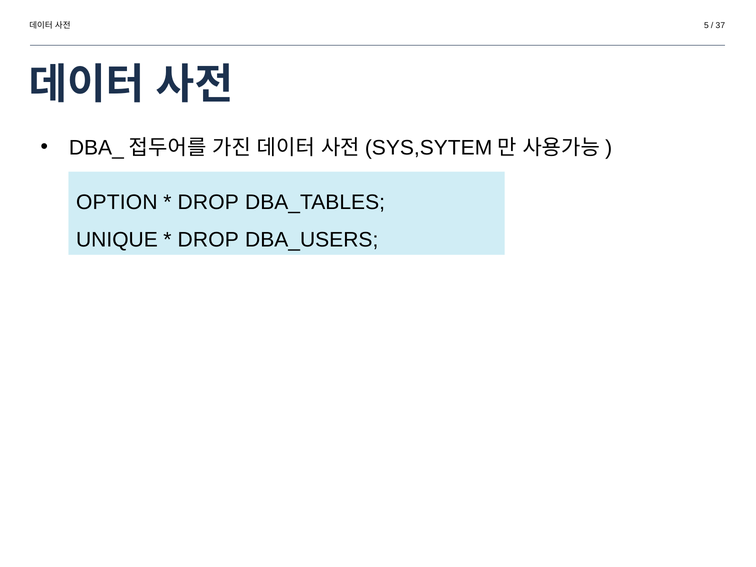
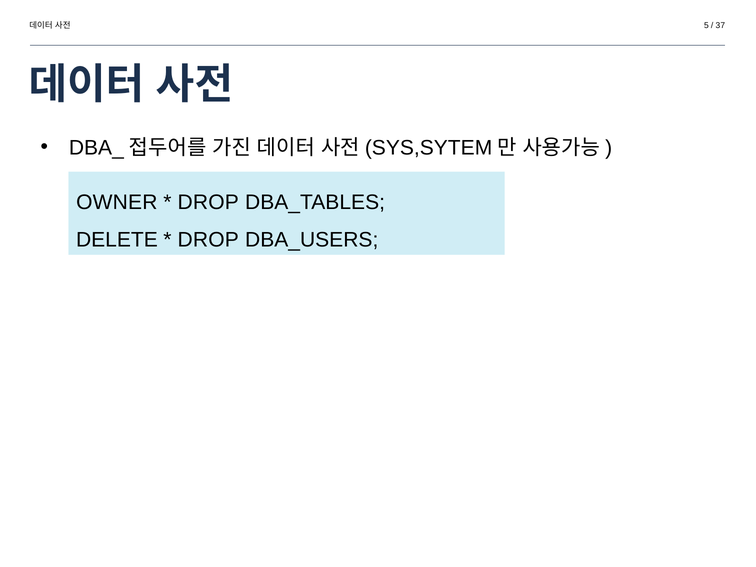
OPTION: OPTION -> OWNER (117, 202)
UNIQUE: UNIQUE -> DELETE (117, 240)
